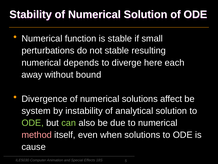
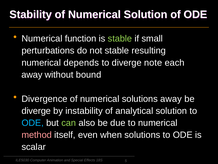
stable colour: white -> light green (120, 39)
here: here -> note (153, 62)
solutions affect: affect -> away (171, 99)
system: system -> diverge (36, 111)
ODE colour: light green -> light blue (33, 123)
cause: cause -> scalar (34, 146)
